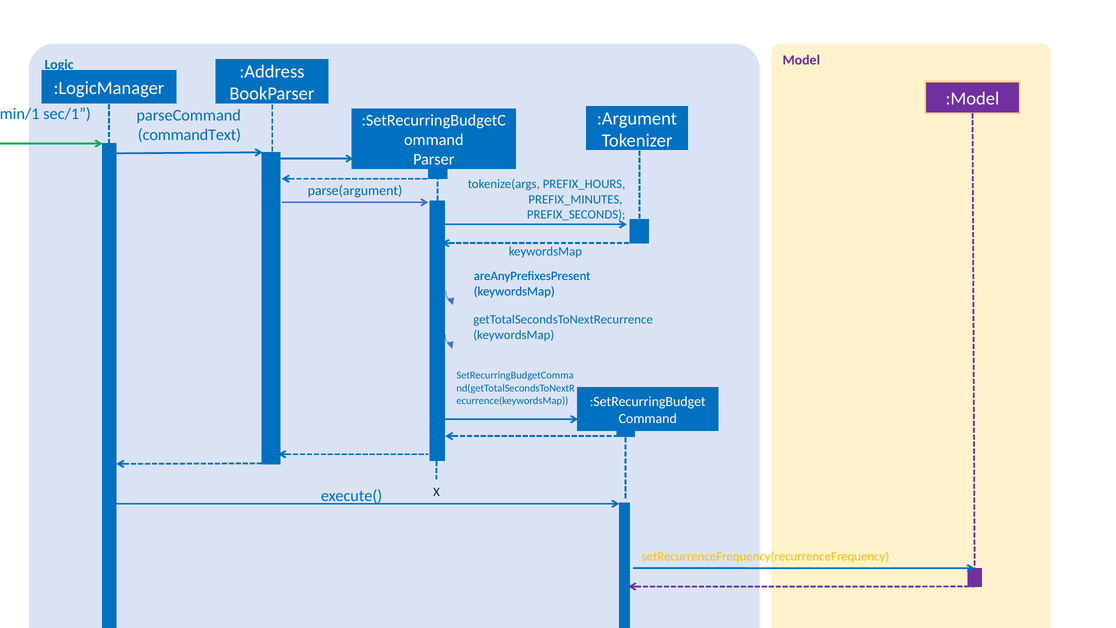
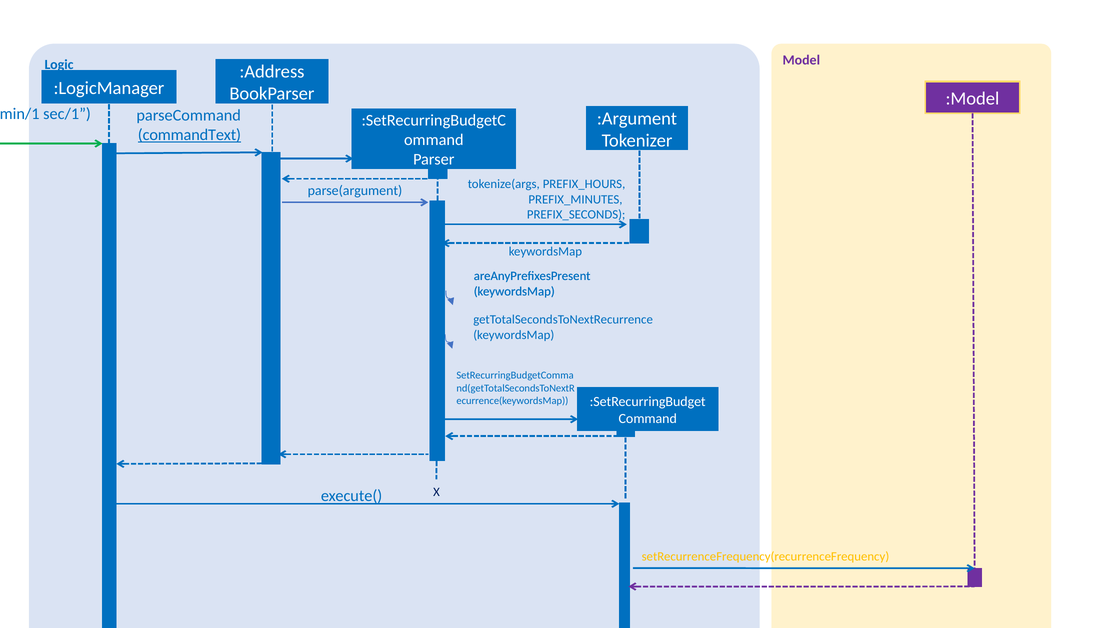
commandText underline: none -> present (189, 135)
